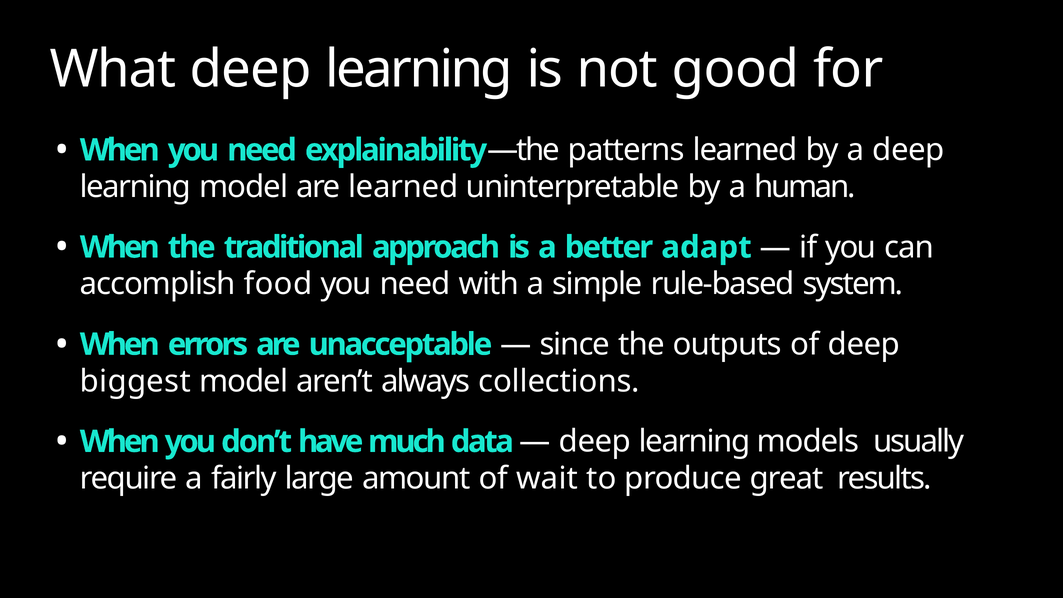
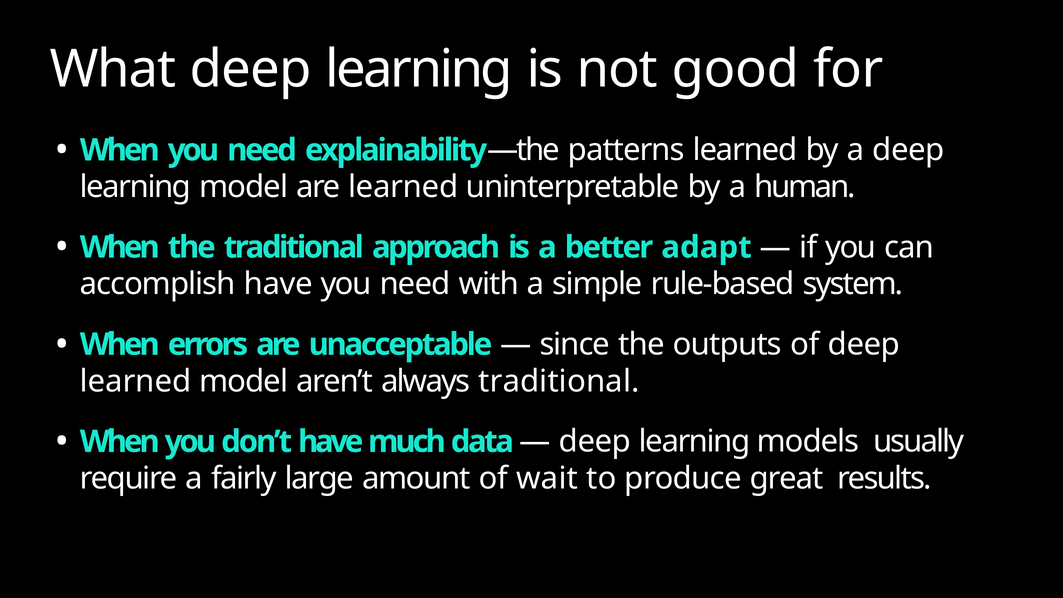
accomplish food: food -> have (278, 284)
biggest: biggest -> learned (136, 381)
always collections: collections -> traditional (559, 381)
